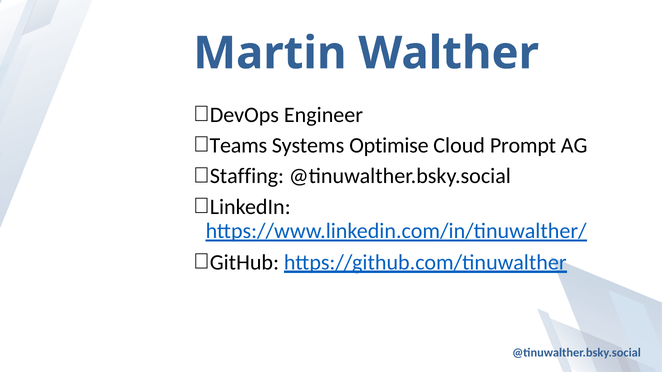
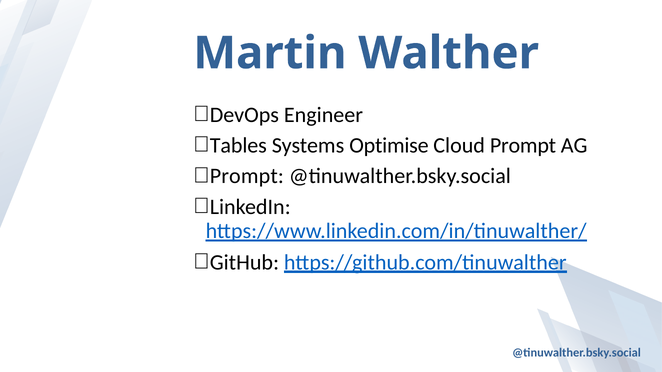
Teams: Teams -> Tables (238, 146)
Staffing: Staffing -> Prompt (247, 176)
